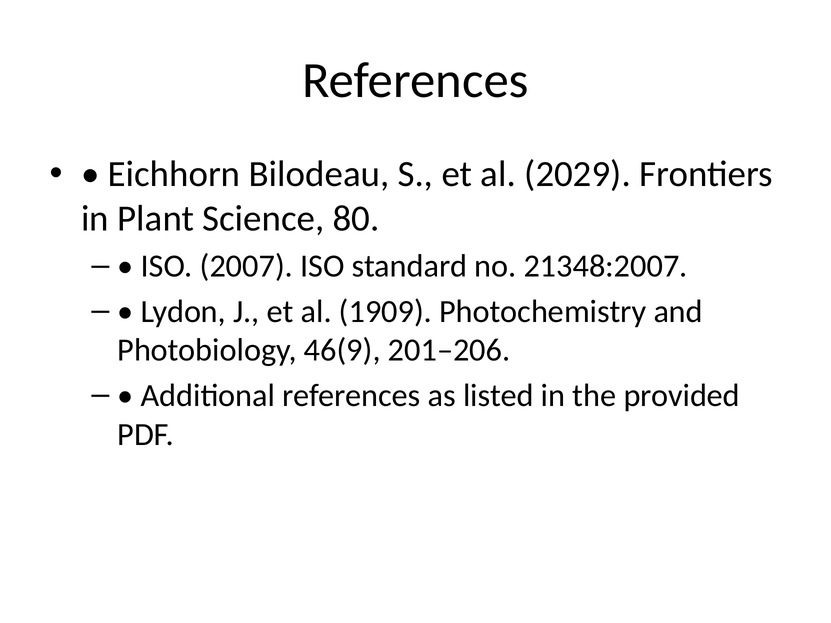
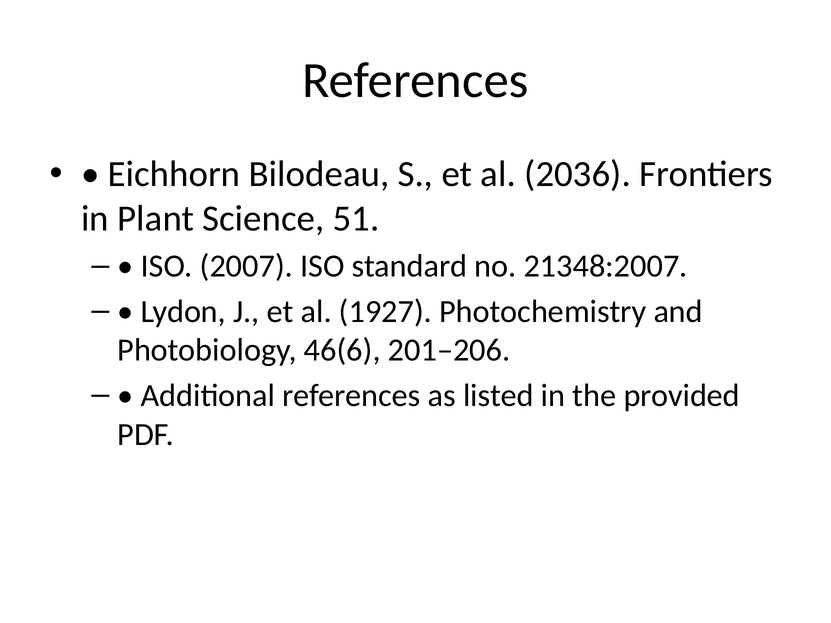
2029: 2029 -> 2036 (578, 174)
80: 80 -> 51 (356, 219)
1909: 1909 -> 1927 (386, 312)
46(9: 46(9 -> 46(6 (342, 350)
